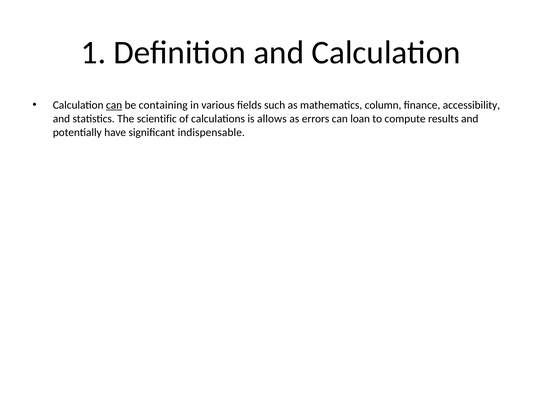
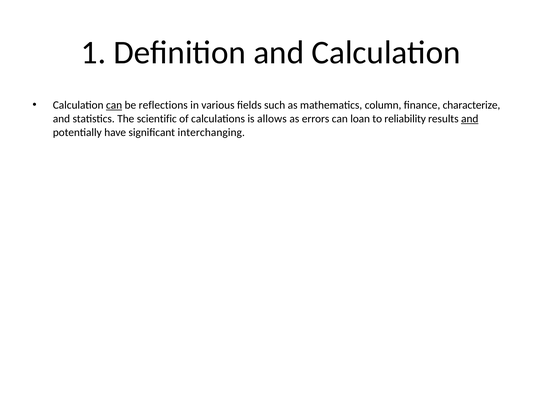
containing: containing -> reflections (163, 105)
accessibility: accessibility -> characterize (471, 105)
compute: compute -> reliability (405, 119)
and underline: none -> present (470, 119)
indispensable: indispensable -> interchanging (211, 132)
